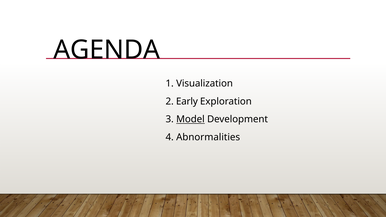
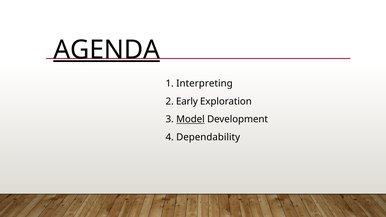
AGENDA underline: none -> present (107, 50)
Visualization: Visualization -> Interpreting (204, 84)
Abnormalities: Abnormalities -> Dependability (208, 137)
